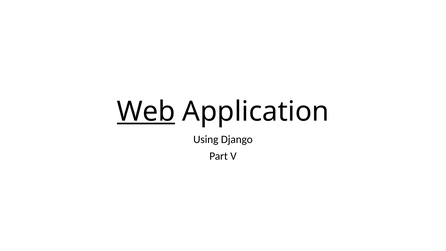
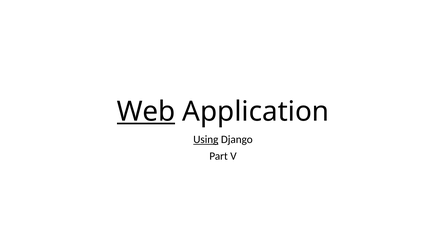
Using underline: none -> present (206, 139)
